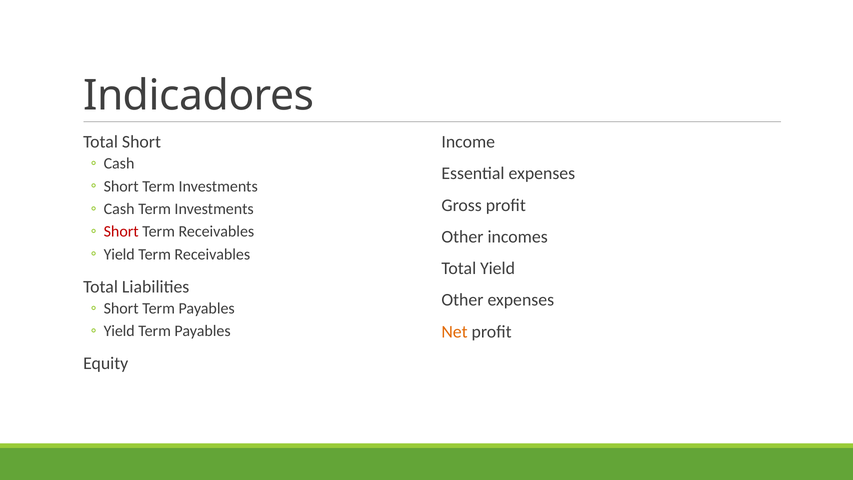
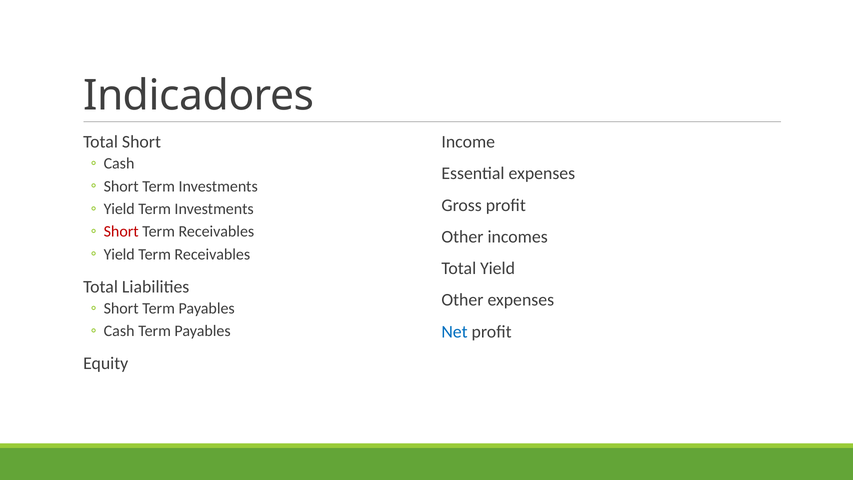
Cash: Cash -> Yield (119, 209)
Yield: Yield -> Cash (119, 331)
Net colour: orange -> blue (454, 332)
